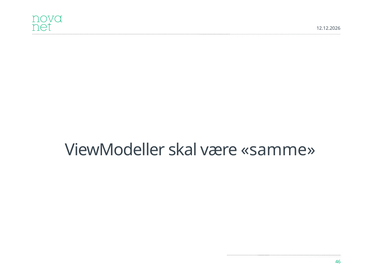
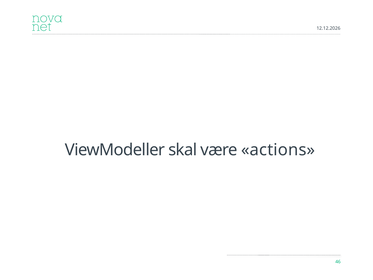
samme: samme -> actions (278, 150)
